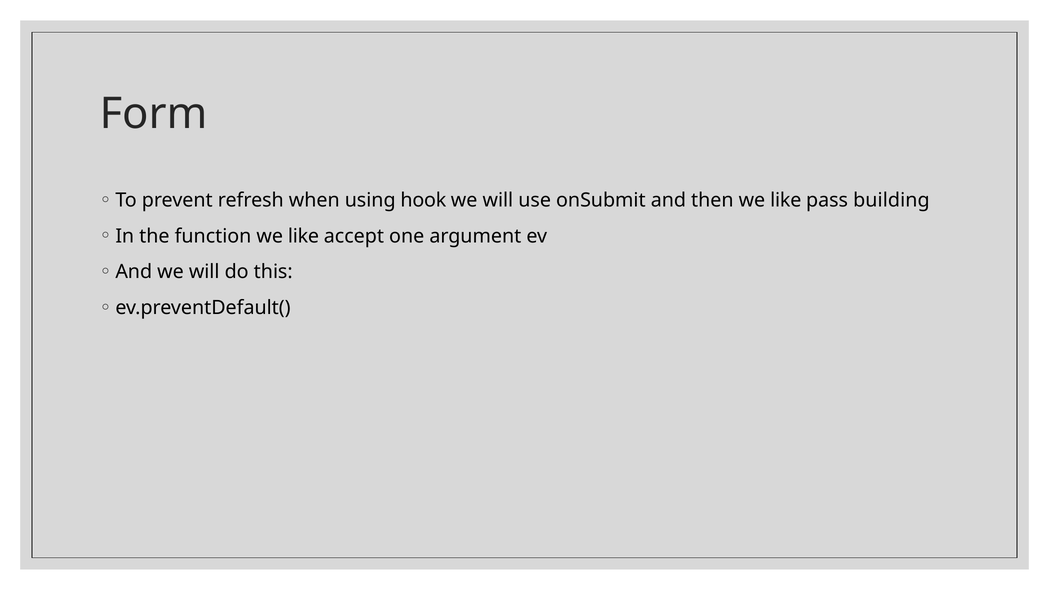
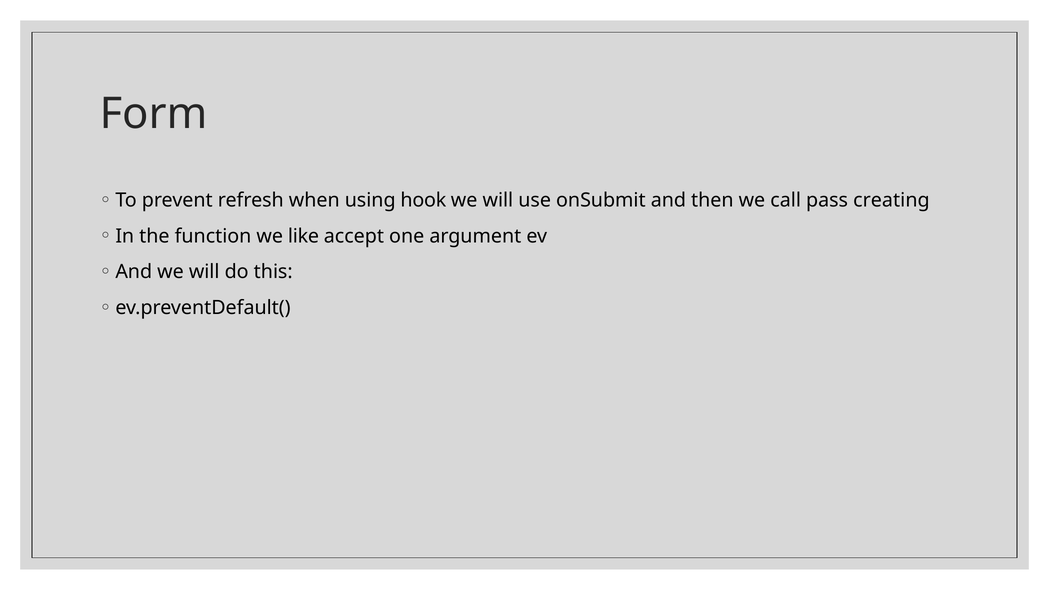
then we like: like -> call (786, 200)
building: building -> creating (891, 200)
